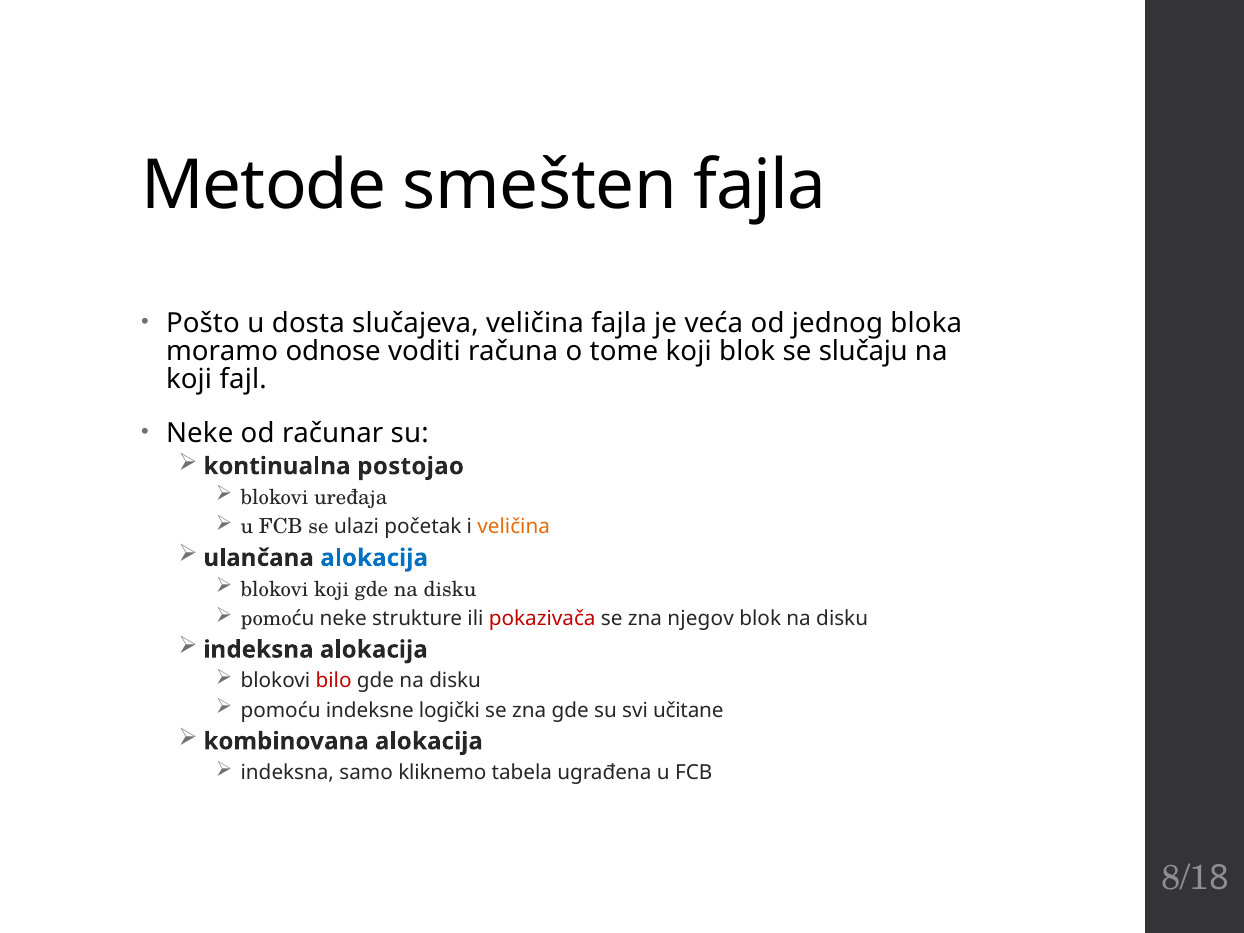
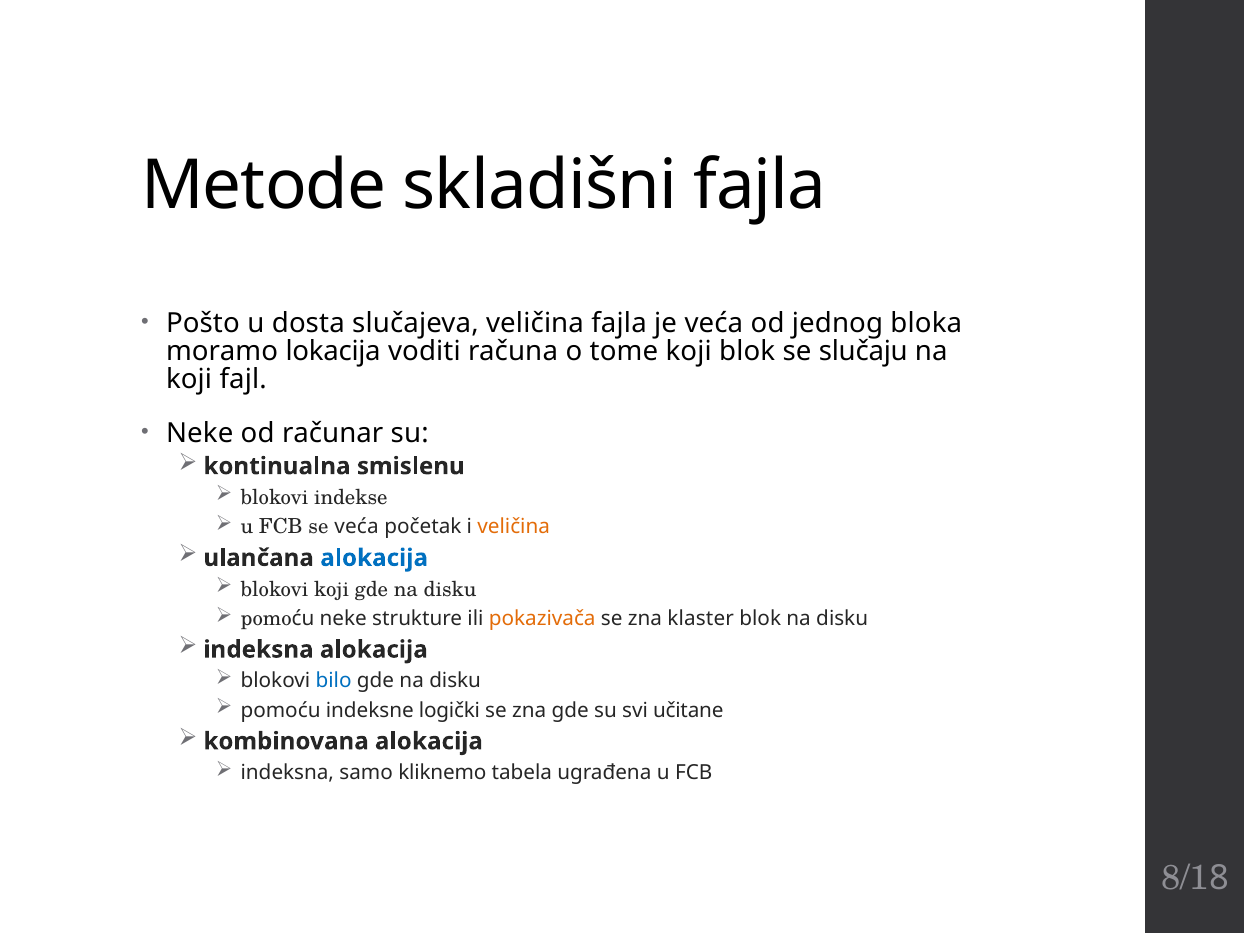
smešten: smešten -> skladišni (540, 186)
odnose: odnose -> lokacija (333, 351)
postojao: postojao -> smislenu (411, 466)
uređaja: uređaja -> indekse (351, 498)
se ulazi: ulazi -> veća (356, 527)
pokazivača colour: red -> orange (542, 619)
njegov: njegov -> klaster (701, 619)
bilo colour: red -> blue (334, 681)
